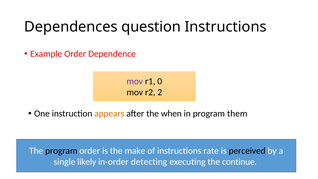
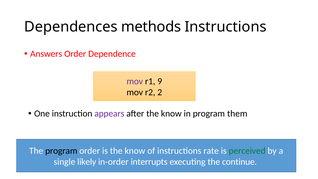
question: question -> methods (151, 27)
Example: Example -> Answers (46, 54)
0: 0 -> 9 (160, 81)
appears colour: orange -> purple (109, 114)
after the when: when -> know (171, 114)
is the make: make -> know (135, 151)
perceived colour: black -> green (247, 151)
detecting: detecting -> interrupts (149, 162)
